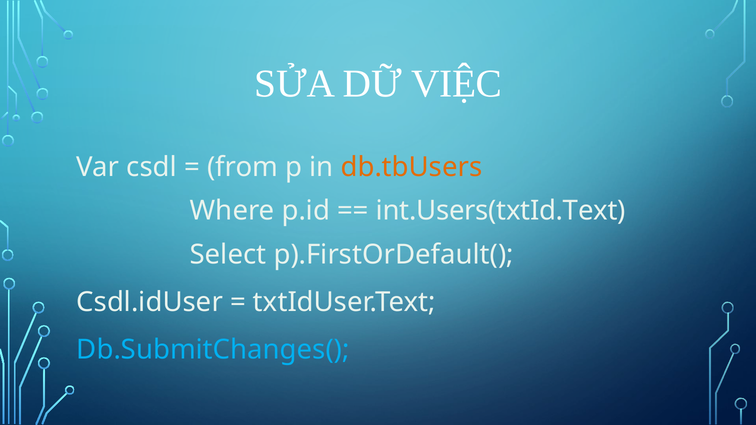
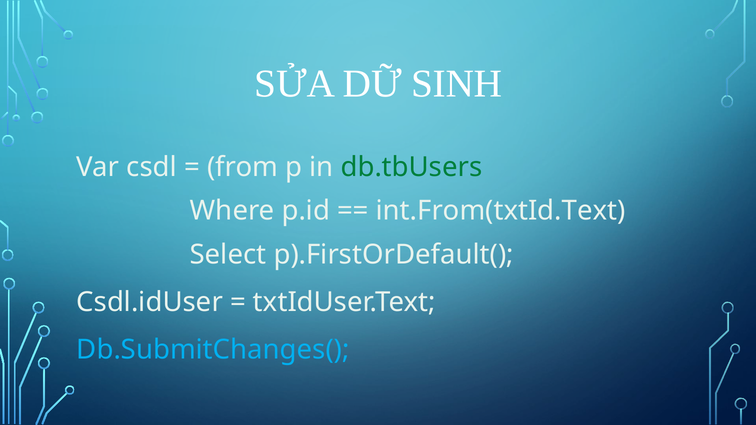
VIỆC: VIỆC -> SINH (457, 84)
db.tbUsers colour: orange -> green (411, 167)
int.Users(txtId.Text: int.Users(txtId.Text -> int.From(txtId.Text (501, 211)
